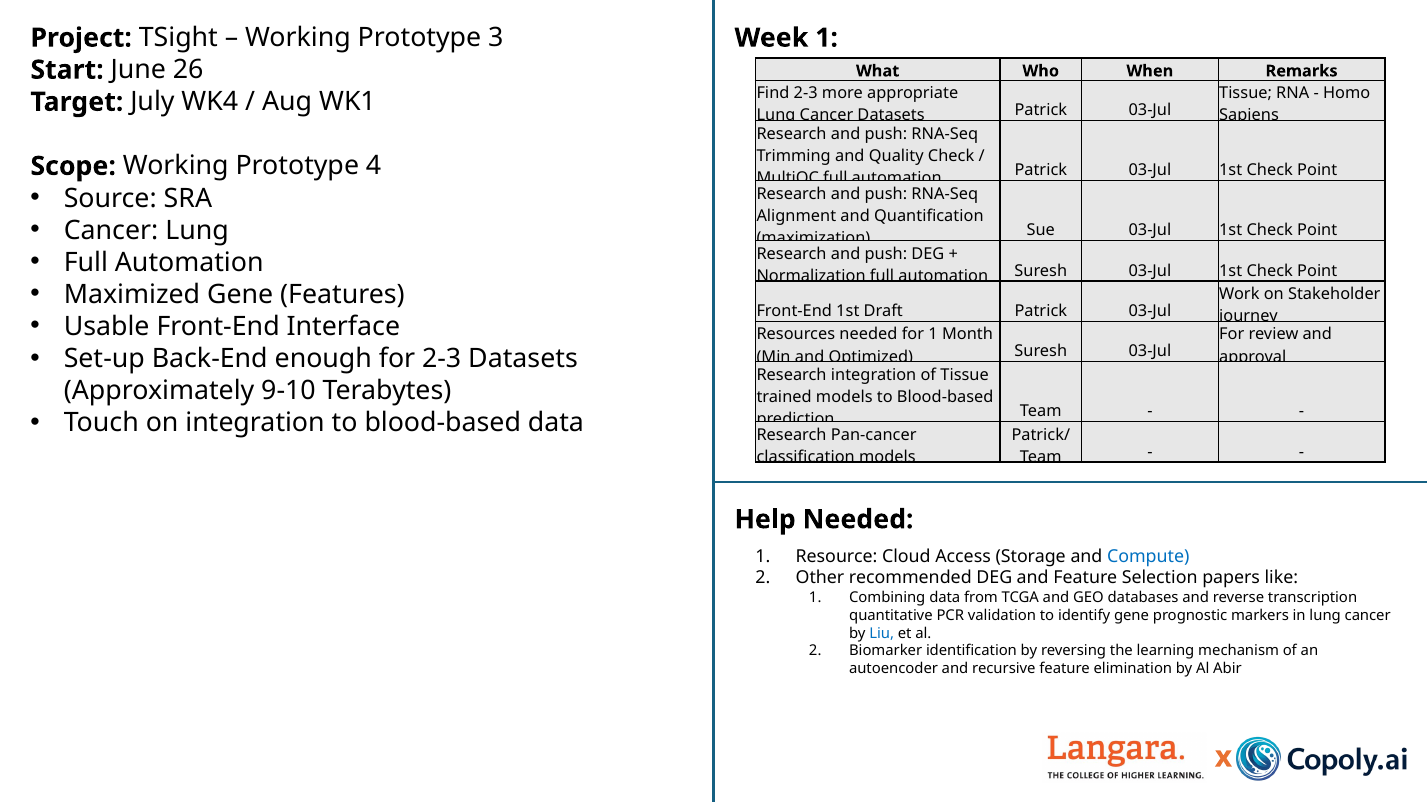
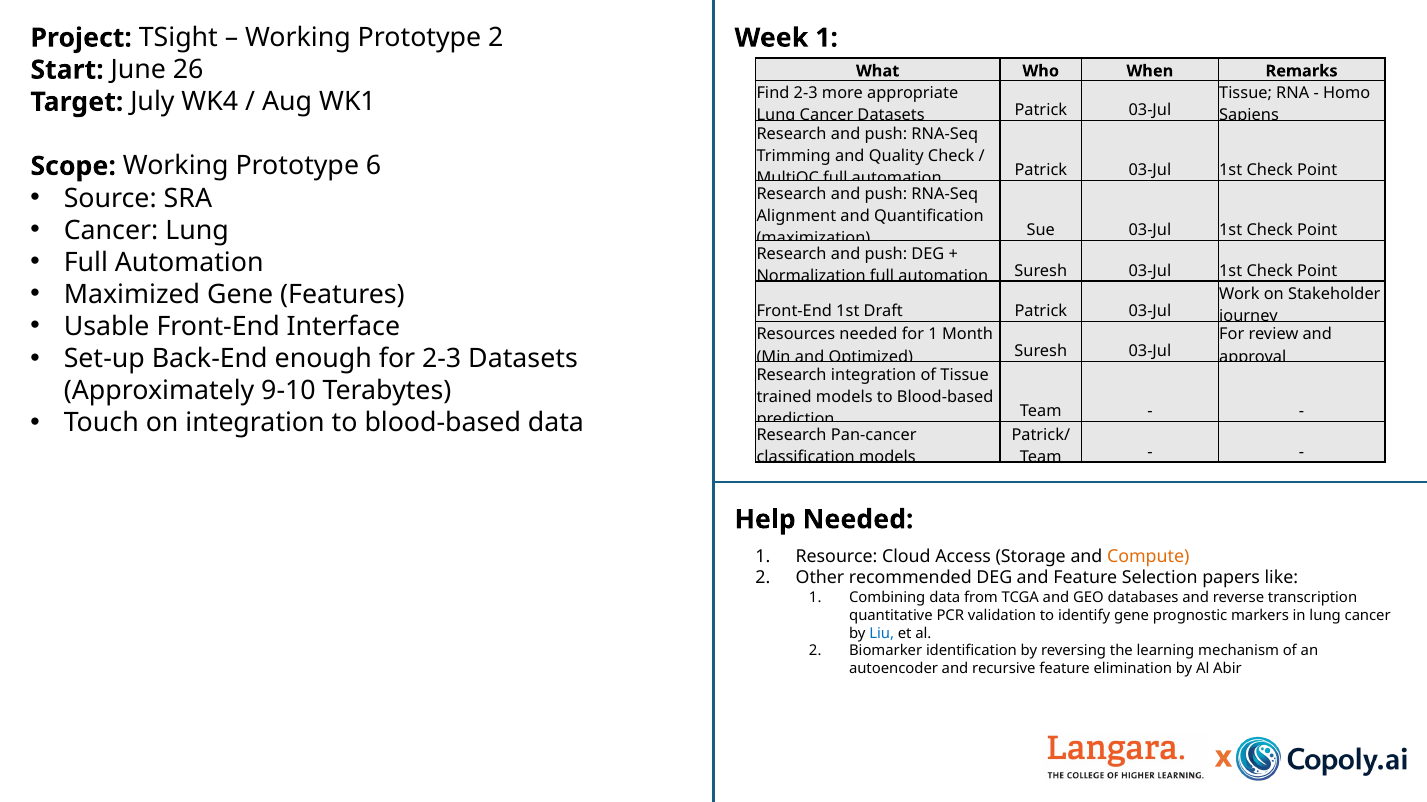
Prototype 3: 3 -> 2 (496, 38)
4: 4 -> 6 (374, 166)
Compute colour: blue -> orange (1148, 557)
